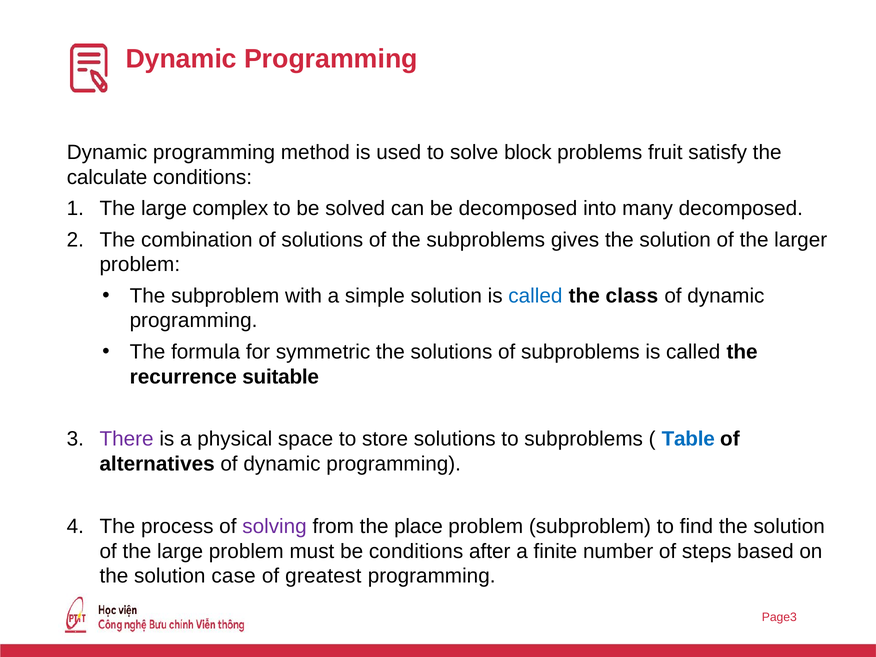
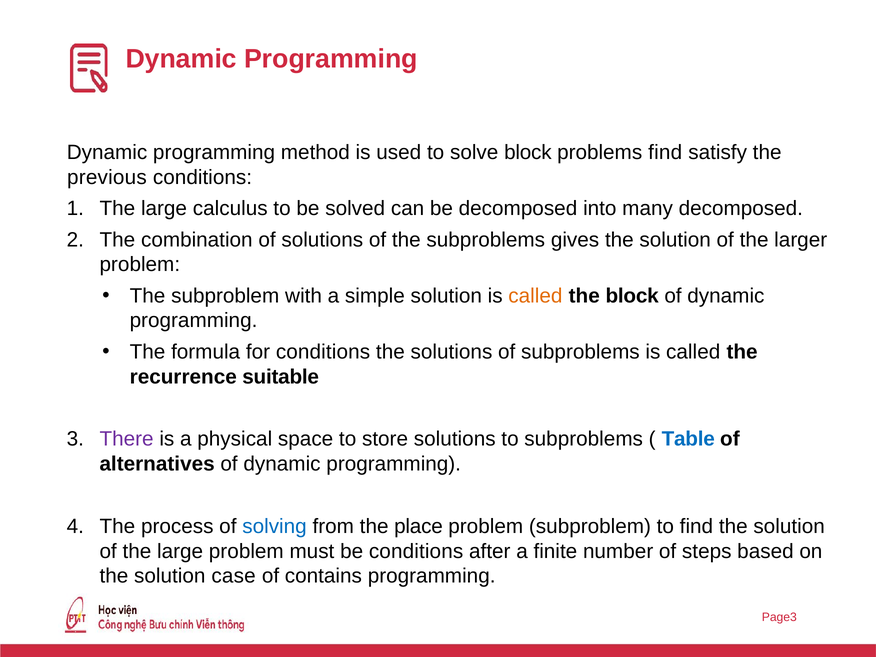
problems fruit: fruit -> find (665, 153)
calculate: calculate -> previous (107, 177)
complex: complex -> calculus (230, 209)
called colour: blue -> orange (535, 296)
the class: class -> block (632, 296)
for symmetric: symmetric -> conditions (323, 352)
solving colour: purple -> blue (275, 526)
greatest: greatest -> contains (323, 576)
